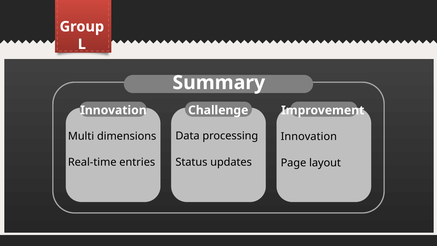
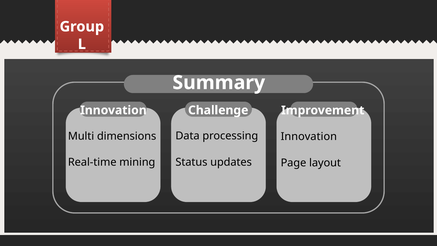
entries: entries -> mining (137, 162)
